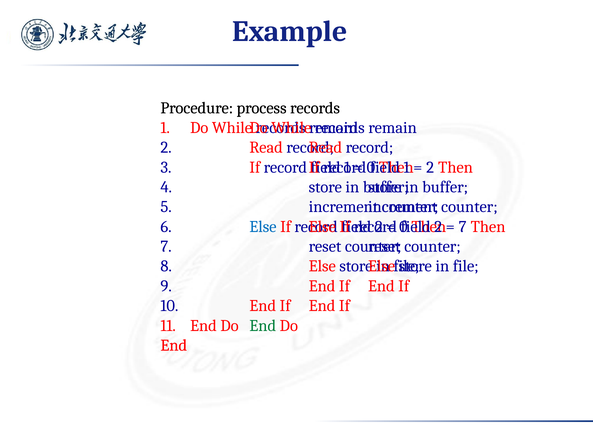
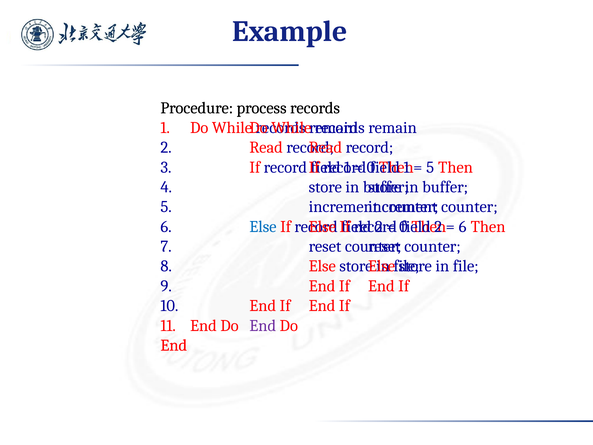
2: 2 -> 5 (430, 167)
7: 7 -> 6 (463, 227)
End colour: green -> purple (263, 325)
